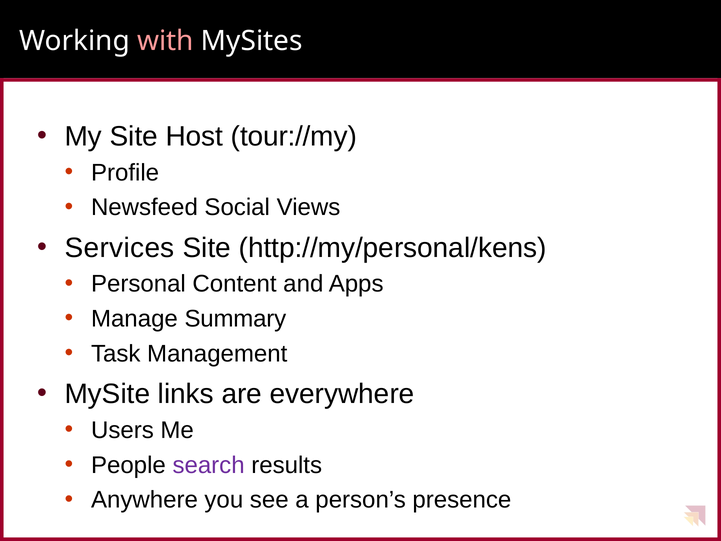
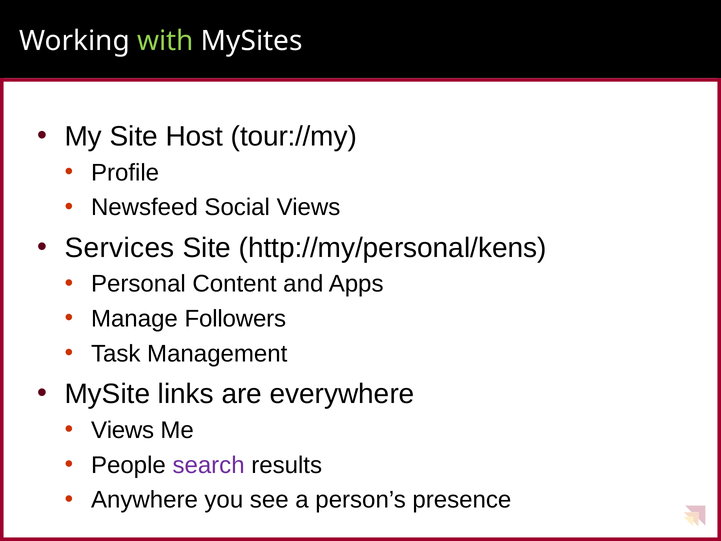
with colour: pink -> light green (165, 41)
Summary: Summary -> Followers (235, 319)
Users: Users -> Views (123, 430)
